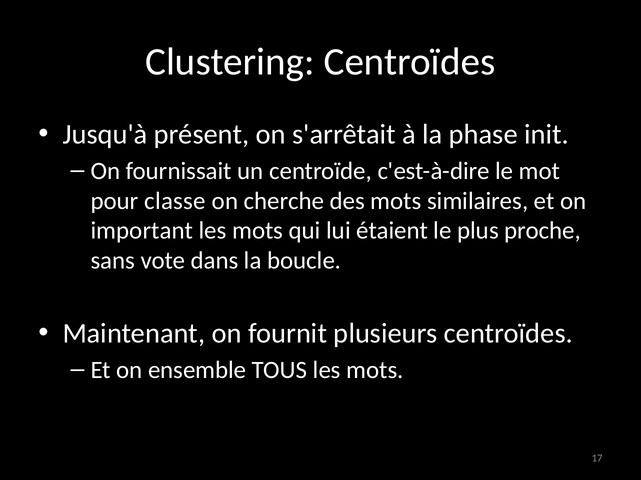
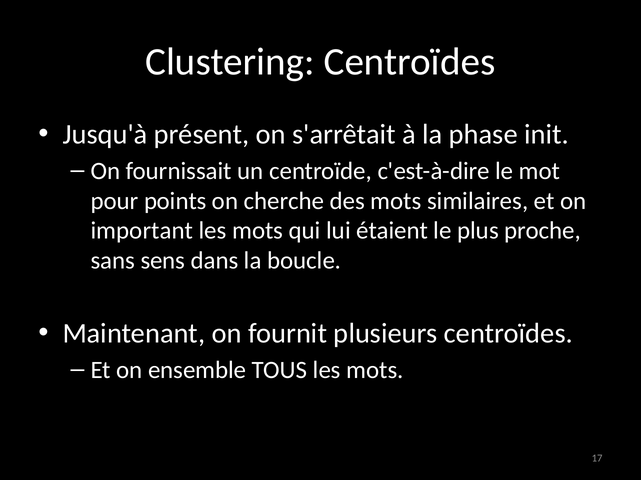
classe: classe -> points (175, 201)
vote: vote -> sens (163, 261)
